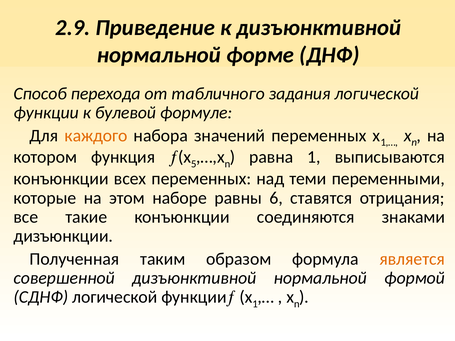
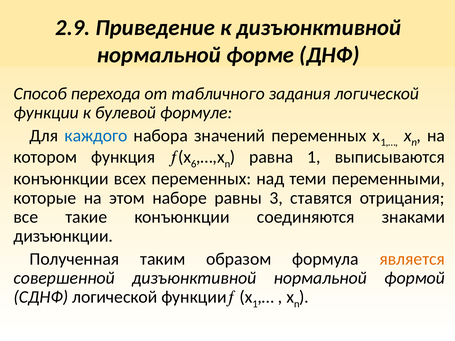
каждого colour: orange -> blue (96, 136)
5: 5 -> 6 (194, 164)
6: 6 -> 3 (276, 198)
